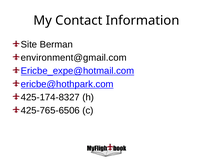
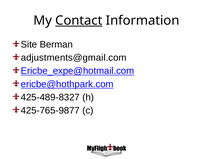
Contact underline: none -> present (79, 21)
environment@gmail.com: environment@gmail.com -> adjustments@gmail.com (74, 58)
425-174-8327: 425-174-8327 -> 425-489-8327 (50, 98)
425-765-6506: 425-765-6506 -> 425-765-9877 (50, 111)
